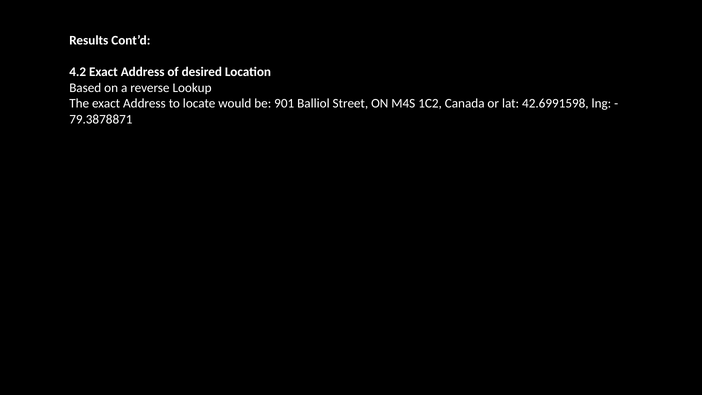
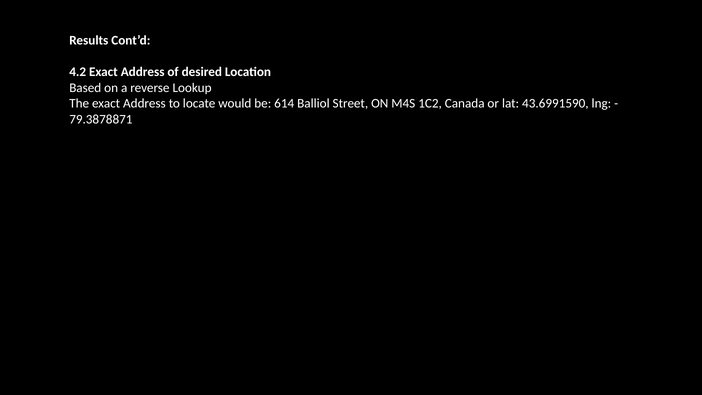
901: 901 -> 614 (284, 104)
42.6991598: 42.6991598 -> 43.6991590 (555, 104)
